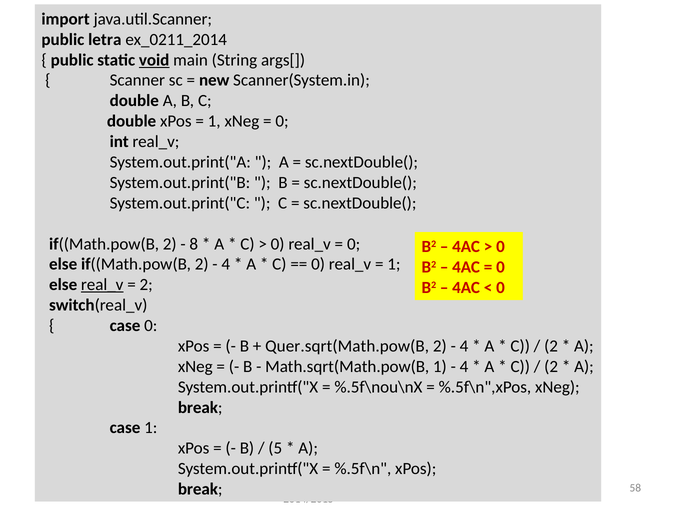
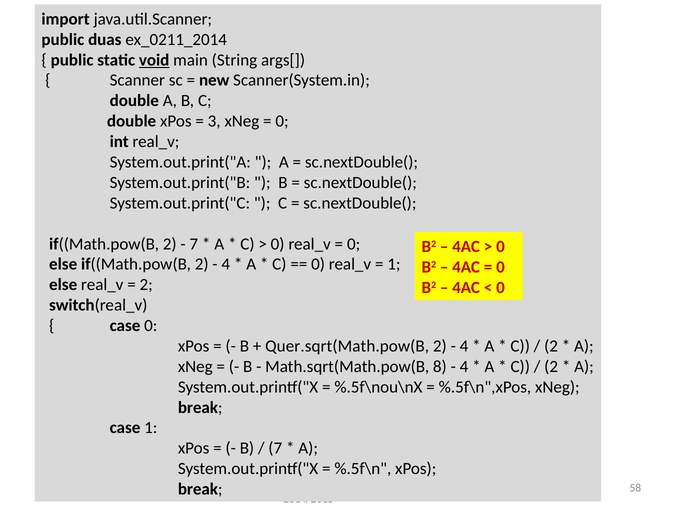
letra: letra -> duas (105, 40)
1: 1 -> 3 (214, 121)
8: 8 -> 7 (194, 244)
real_v underline: present -> none (102, 285)
Math.sqrt(Math.pow(B 1: 1 -> 8 (440, 367)
5: 5 -> 7 (275, 449)
